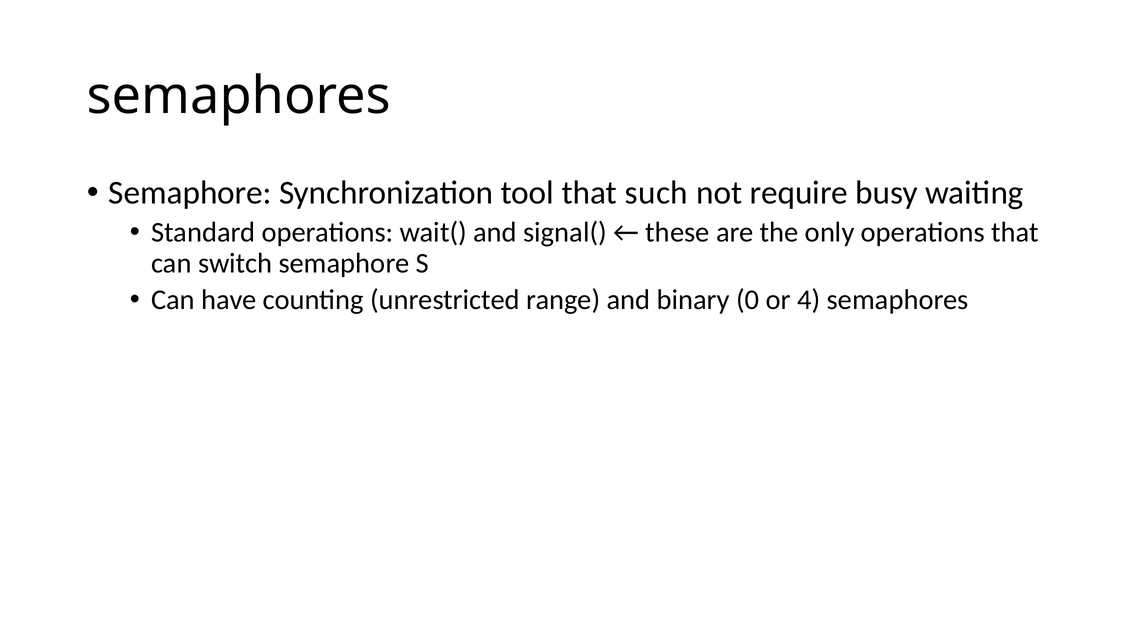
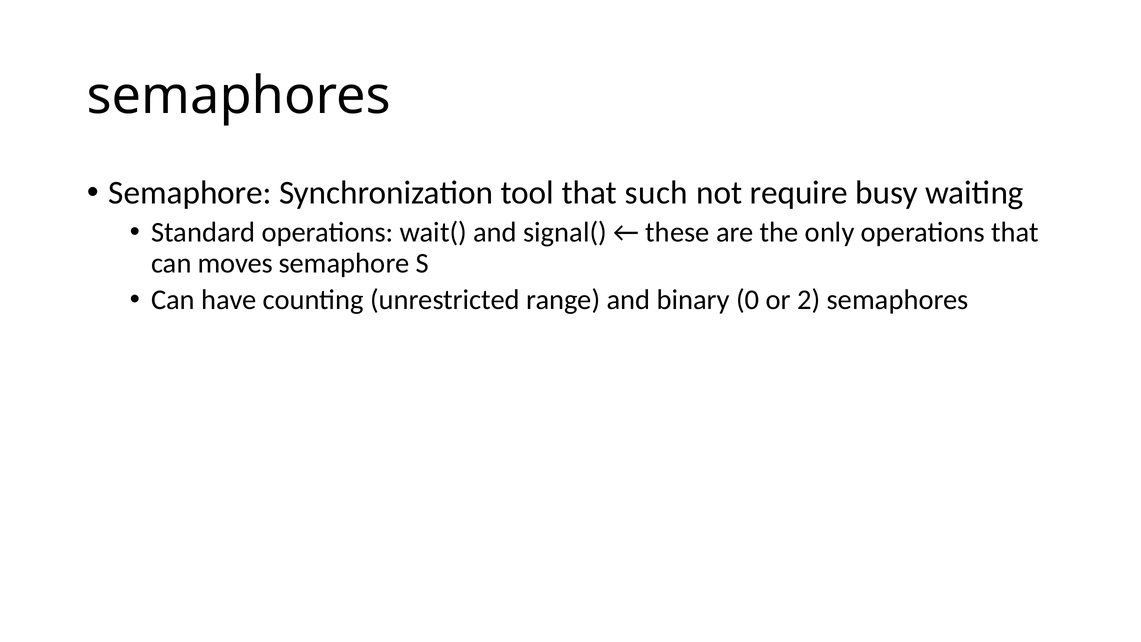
switch: switch -> moves (235, 263)
4: 4 -> 2 (809, 300)
